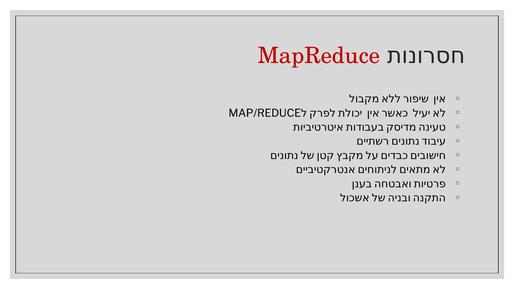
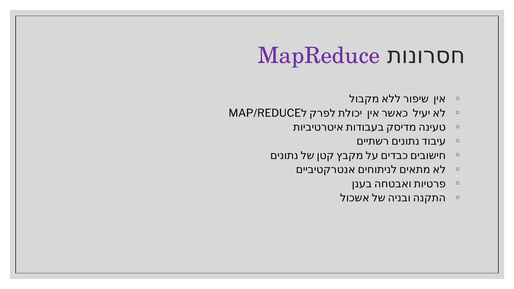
MapReduce colour: red -> purple (319, 56)
